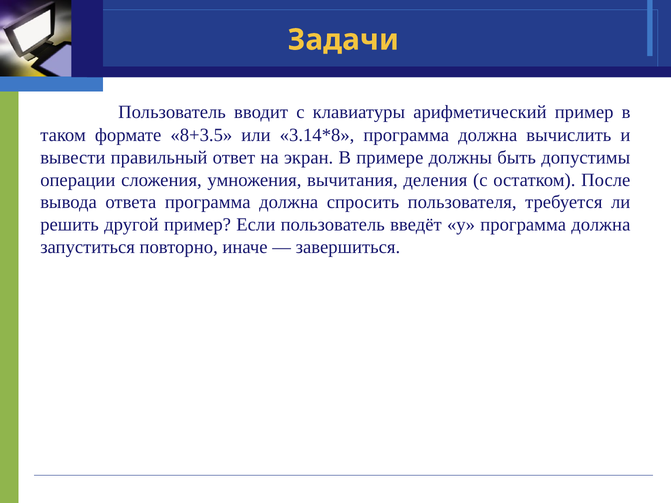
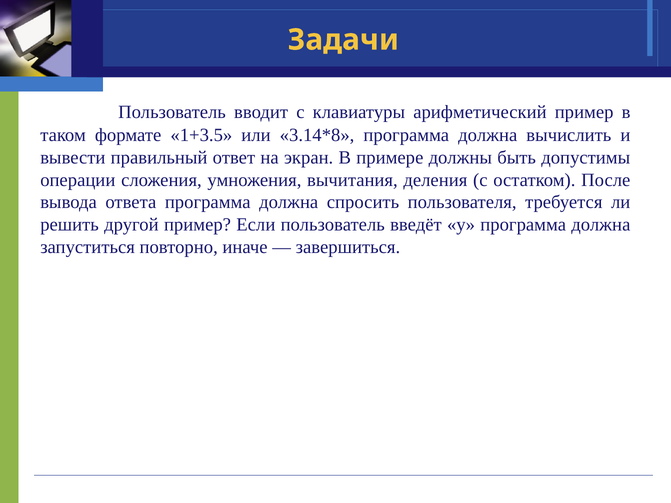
8+3.5: 8+3.5 -> 1+3.5 (201, 135)
